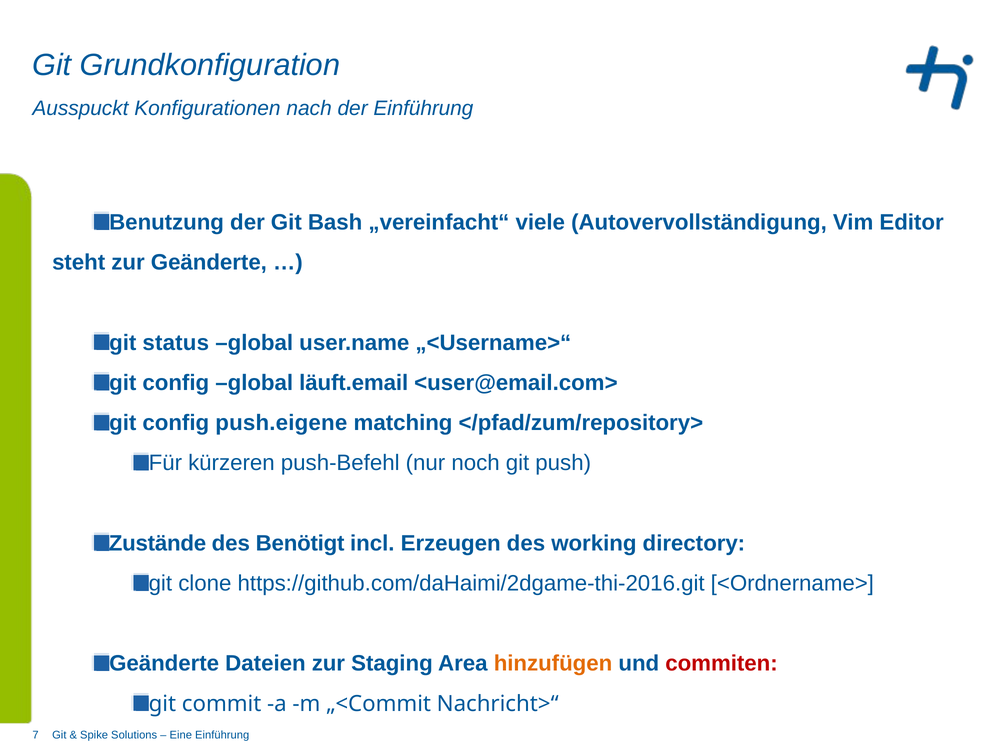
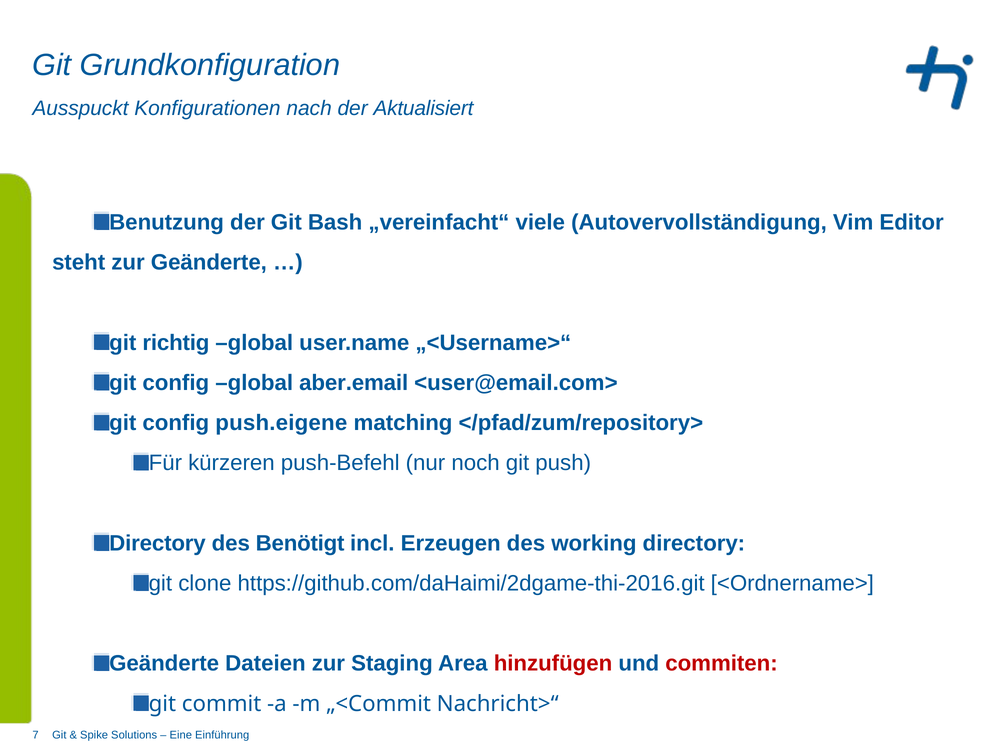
der Einführung: Einführung -> Aktualisiert (423, 108)
status: status -> richtig (176, 343)
läuft.email: läuft.email -> aber.email (354, 383)
Zustände: Zustände -> Directory (157, 543)
hinzufügen colour: orange -> red (553, 664)
